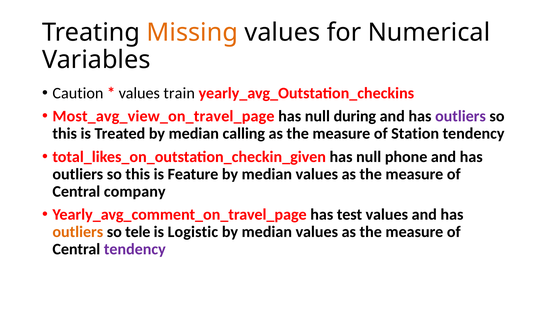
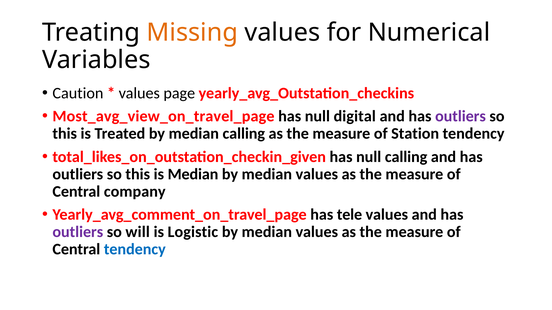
train: train -> page (179, 93)
during: during -> digital (355, 116)
null phone: phone -> calling (406, 157)
is Feature: Feature -> Median (193, 174)
test: test -> tele (349, 215)
outliers colour: orange -> purple (78, 232)
tele: tele -> will (138, 232)
tendency colour: purple -> blue (135, 250)
